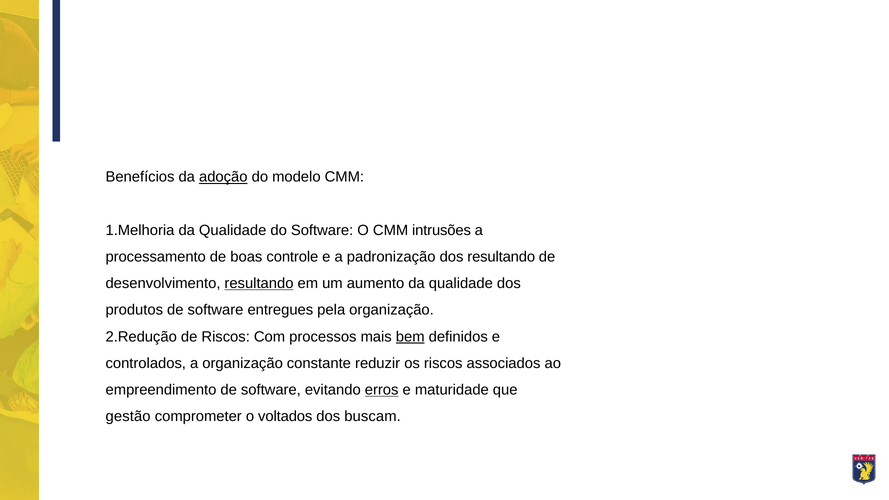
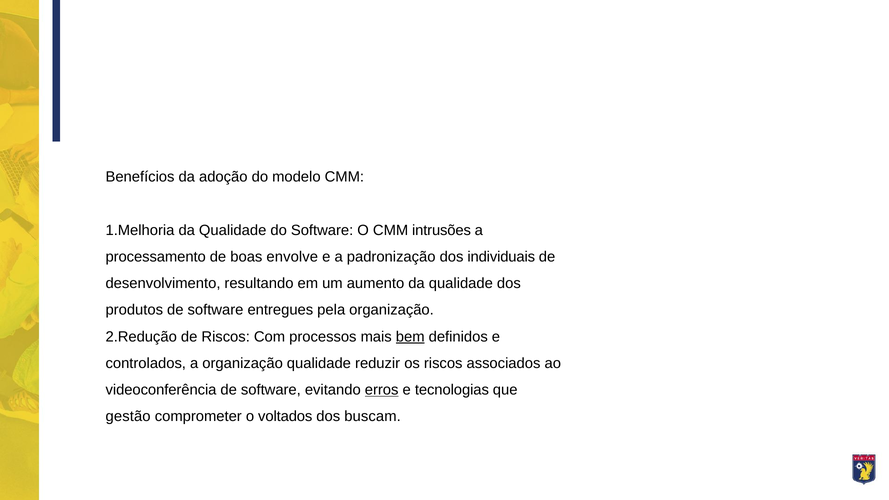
adoção underline: present -> none (223, 177)
controle: controle -> envolve (292, 257)
dos resultando: resultando -> individuais (501, 257)
resultando underline: present -> none (259, 283)
organização constante: constante -> qualidade (319, 363)
empreendimento: empreendimento -> videoconferência (161, 390)
maturidade: maturidade -> tecnologias (452, 390)
